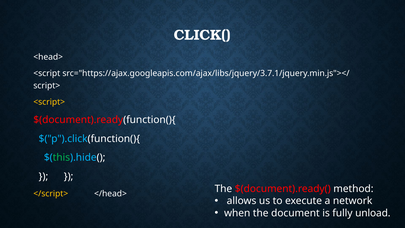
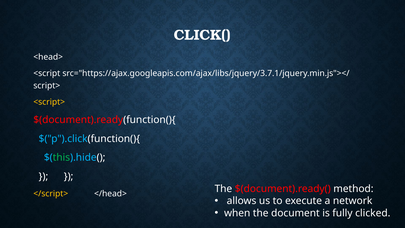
unload: unload -> clicked (373, 213)
